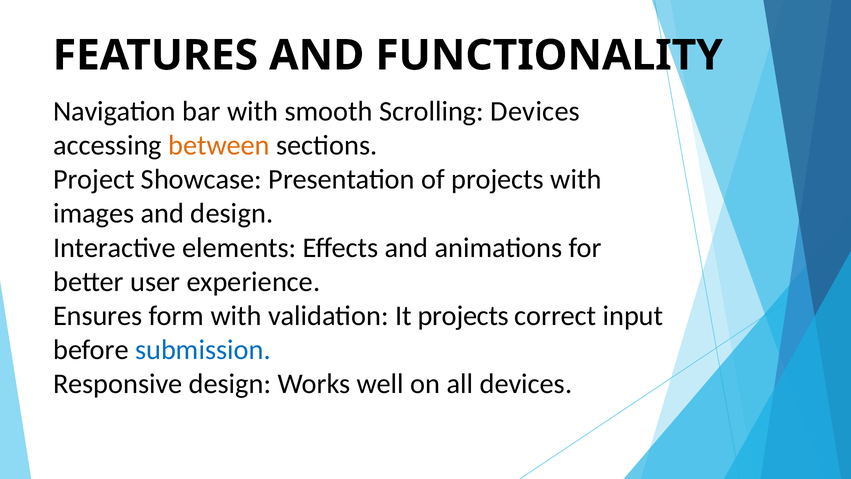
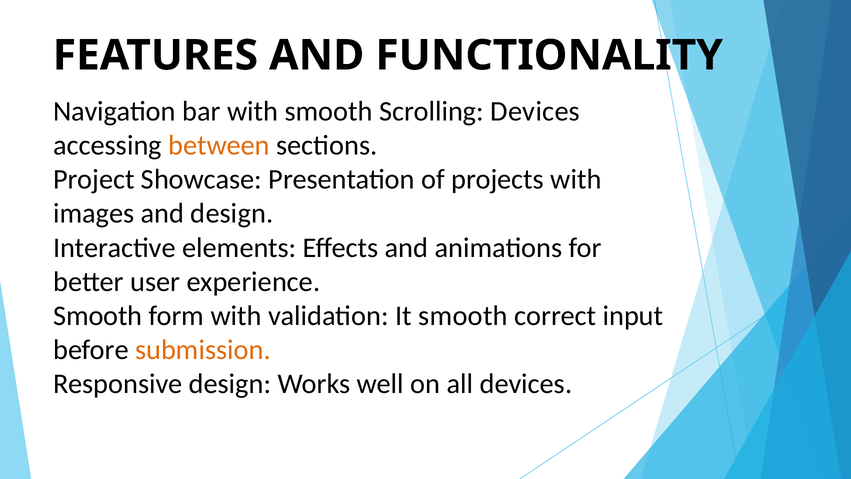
Ensures: Ensures -> Smooth (98, 316)
It projects: projects -> smooth (463, 316)
submission colour: blue -> orange (203, 350)
